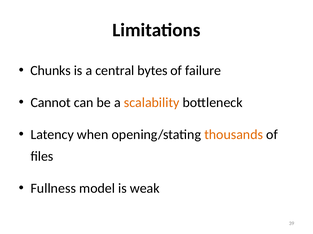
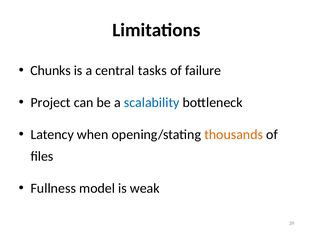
bytes: bytes -> tasks (152, 71)
Cannot: Cannot -> Project (51, 103)
scalability colour: orange -> blue (152, 103)
